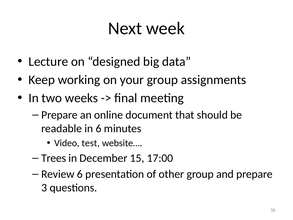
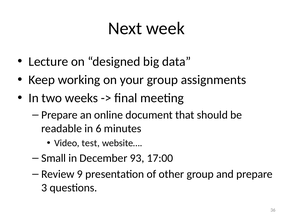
Trees: Trees -> Small (54, 158)
15: 15 -> 93 (137, 158)
Review 6: 6 -> 9 (80, 174)
